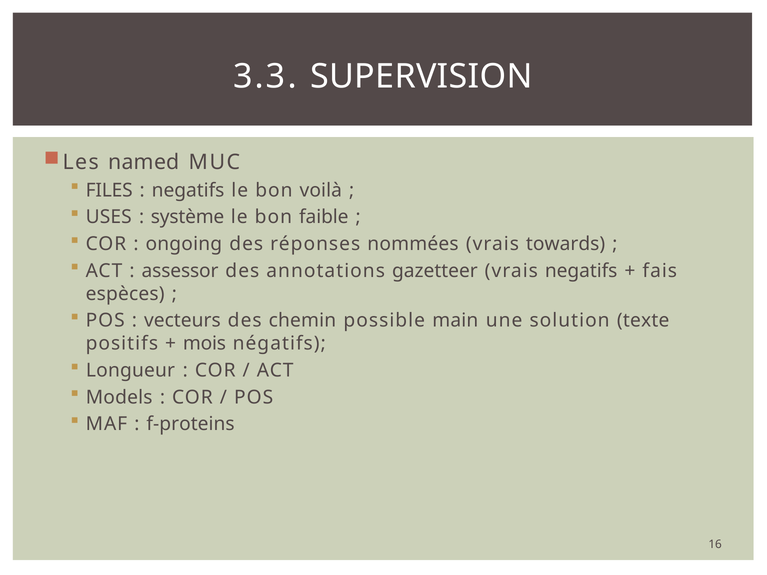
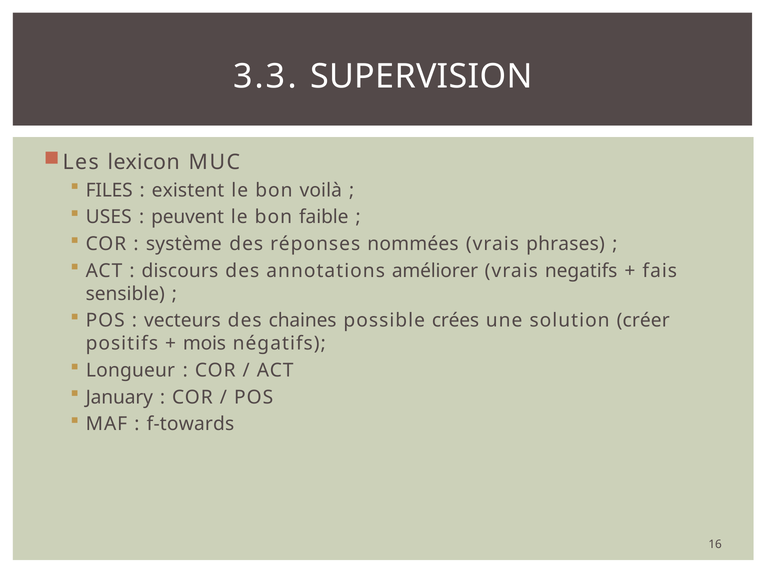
named: named -> lexicon (144, 162)
negatifs: negatifs -> existent (188, 190)
système: système -> peuvent (188, 217)
ongoing: ongoing -> système (184, 244)
towards: towards -> phrases (566, 244)
assessor: assessor -> discours (180, 271)
gazetteer: gazetteer -> améliorer (435, 271)
espèces: espèces -> sensible (125, 294)
chemin: chemin -> chaines (303, 321)
main: main -> crées (456, 321)
texte: texte -> créer (643, 321)
Models: Models -> January (119, 397)
f-proteins: f-proteins -> f-towards (190, 424)
